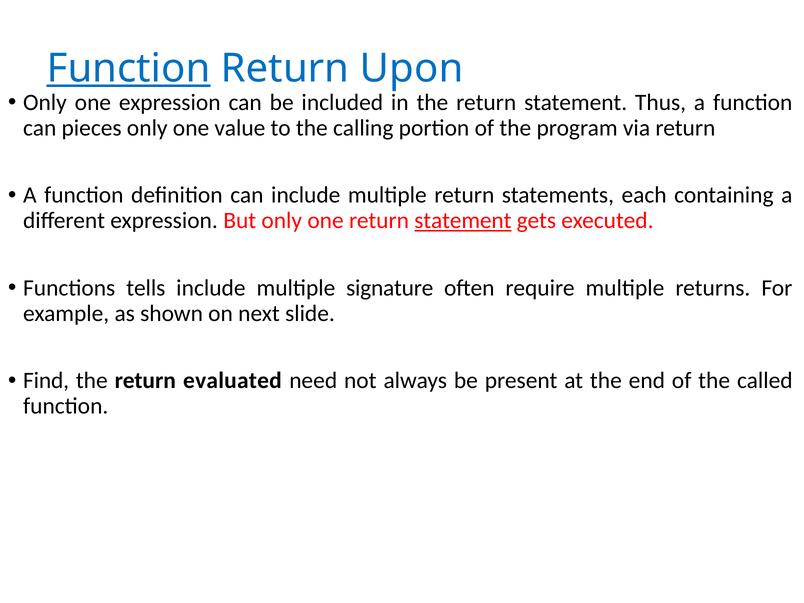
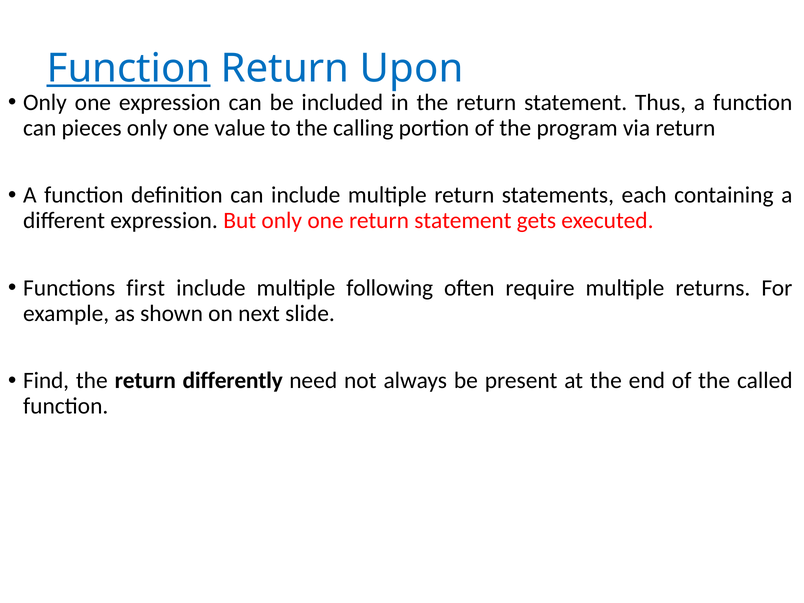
statement underline: present -> none (463, 221)
tells: tells -> first (146, 288)
signature: signature -> following (390, 288)
evaluated: evaluated -> differently (233, 381)
